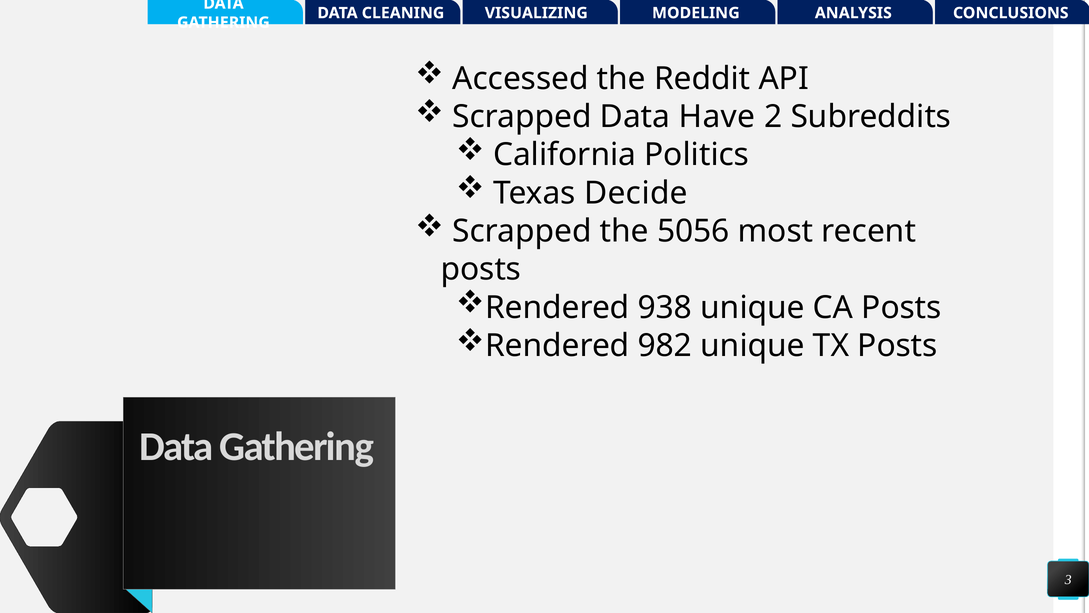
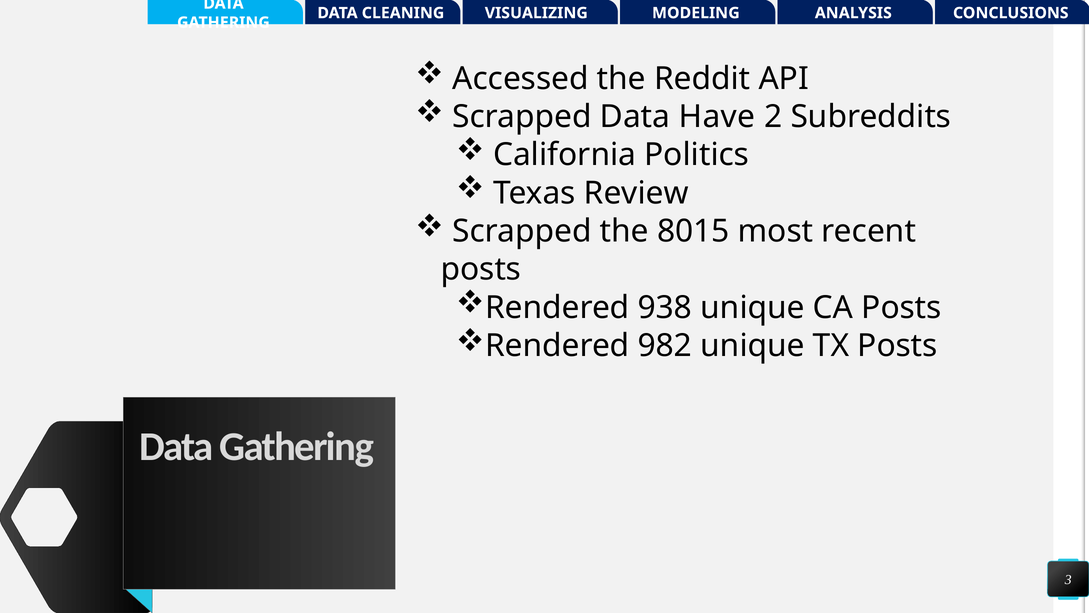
Decide: Decide -> Review (636, 193)
5056: 5056 -> 8015 (693, 231)
